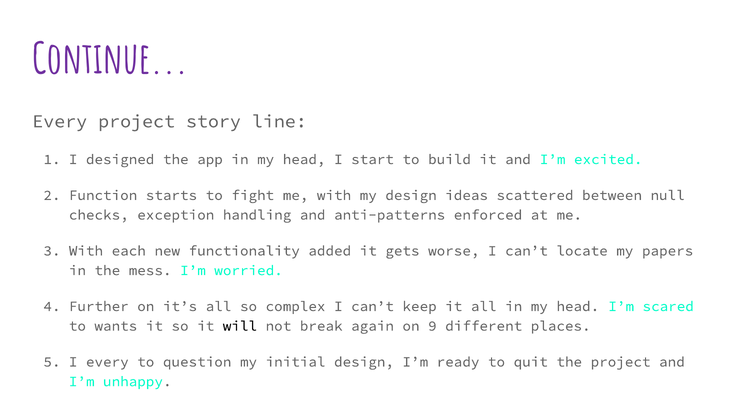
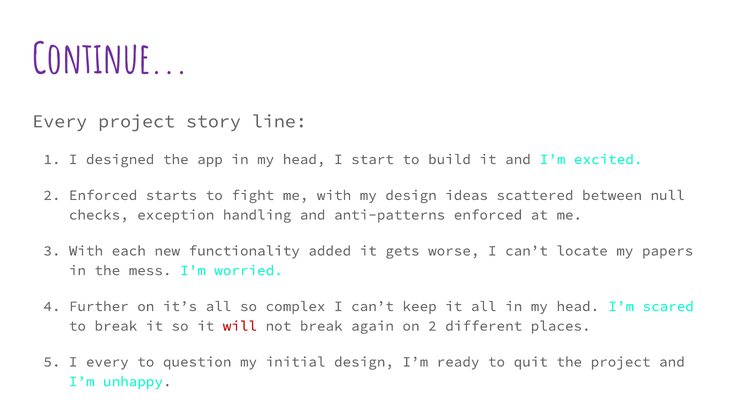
Function: Function -> Enforced (103, 195)
to wants: wants -> break (116, 326)
will colour: black -> red (240, 326)
on 9: 9 -> 2 (432, 326)
